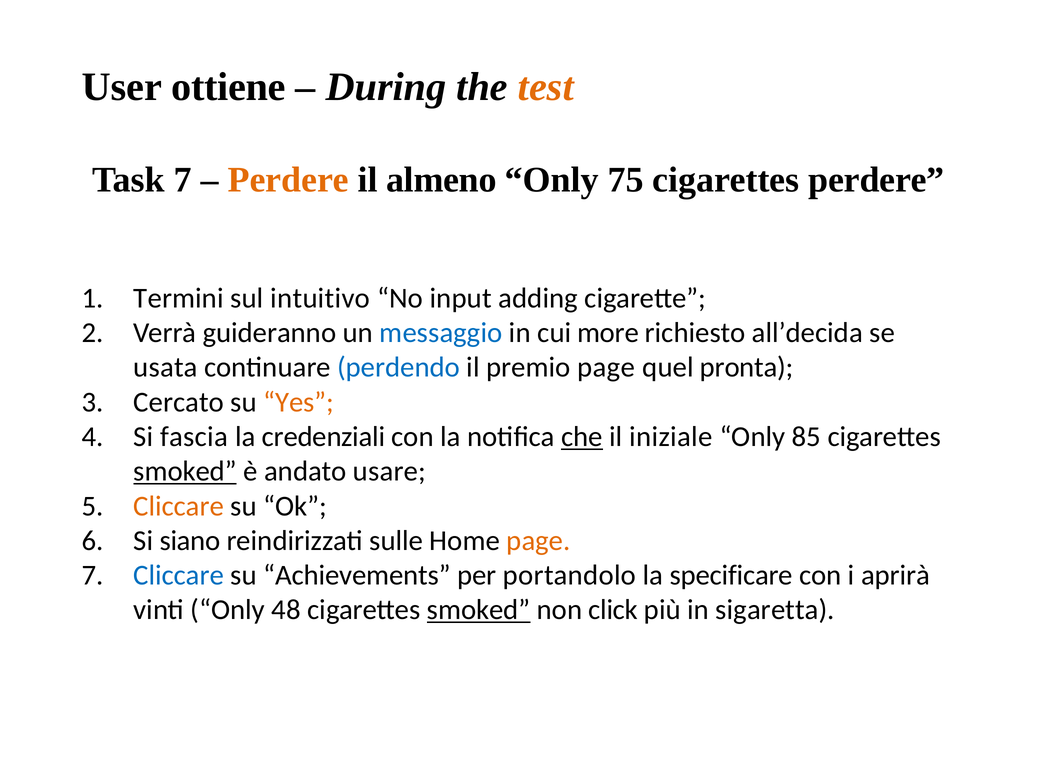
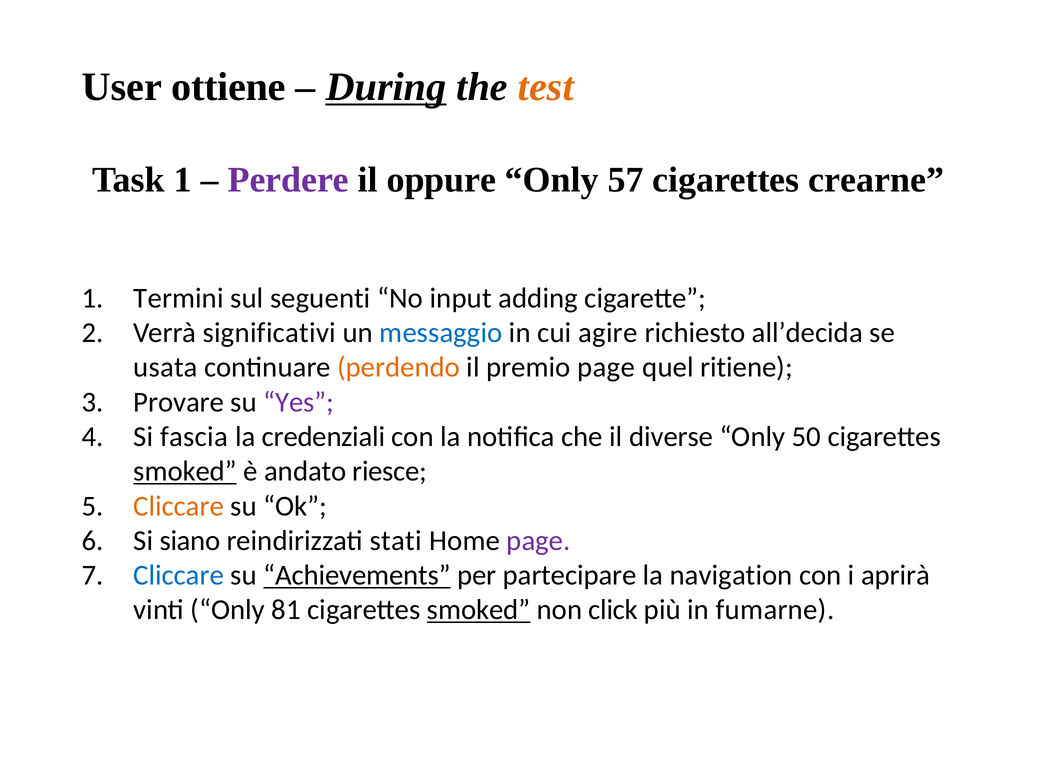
During underline: none -> present (386, 87)
Task 7: 7 -> 1 (183, 180)
Perdere colour: orange -> purple (288, 180)
almeno: almeno -> oppure (441, 180)
75: 75 -> 57 (626, 180)
cigarettes perdere: perdere -> crearne (876, 180)
intuitivo: intuitivo -> seguenti (320, 298)
guideranno: guideranno -> significativi (269, 333)
more: more -> agire (608, 333)
perdendo colour: blue -> orange (398, 367)
pronta: pronta -> ritiene (746, 367)
Cercato: Cercato -> Provare (179, 402)
Yes colour: orange -> purple (299, 402)
che underline: present -> none (582, 437)
iniziale: iniziale -> diverse (671, 437)
85: 85 -> 50 (806, 437)
usare: usare -> riesce (390, 471)
sulle: sulle -> stati (396, 540)
page colour: orange -> purple (538, 540)
Achievements underline: none -> present (357, 575)
portandolo: portandolo -> partecipare (570, 575)
specificare: specificare -> navigation (731, 575)
48: 48 -> 81 (286, 610)
sigaretta: sigaretta -> fumarne (775, 610)
